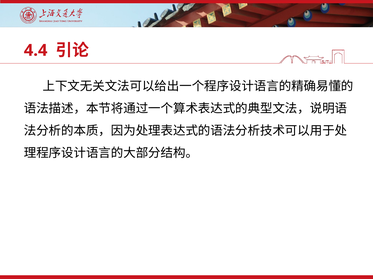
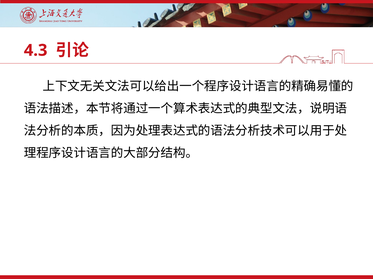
4.4: 4.4 -> 4.3 (36, 50)
